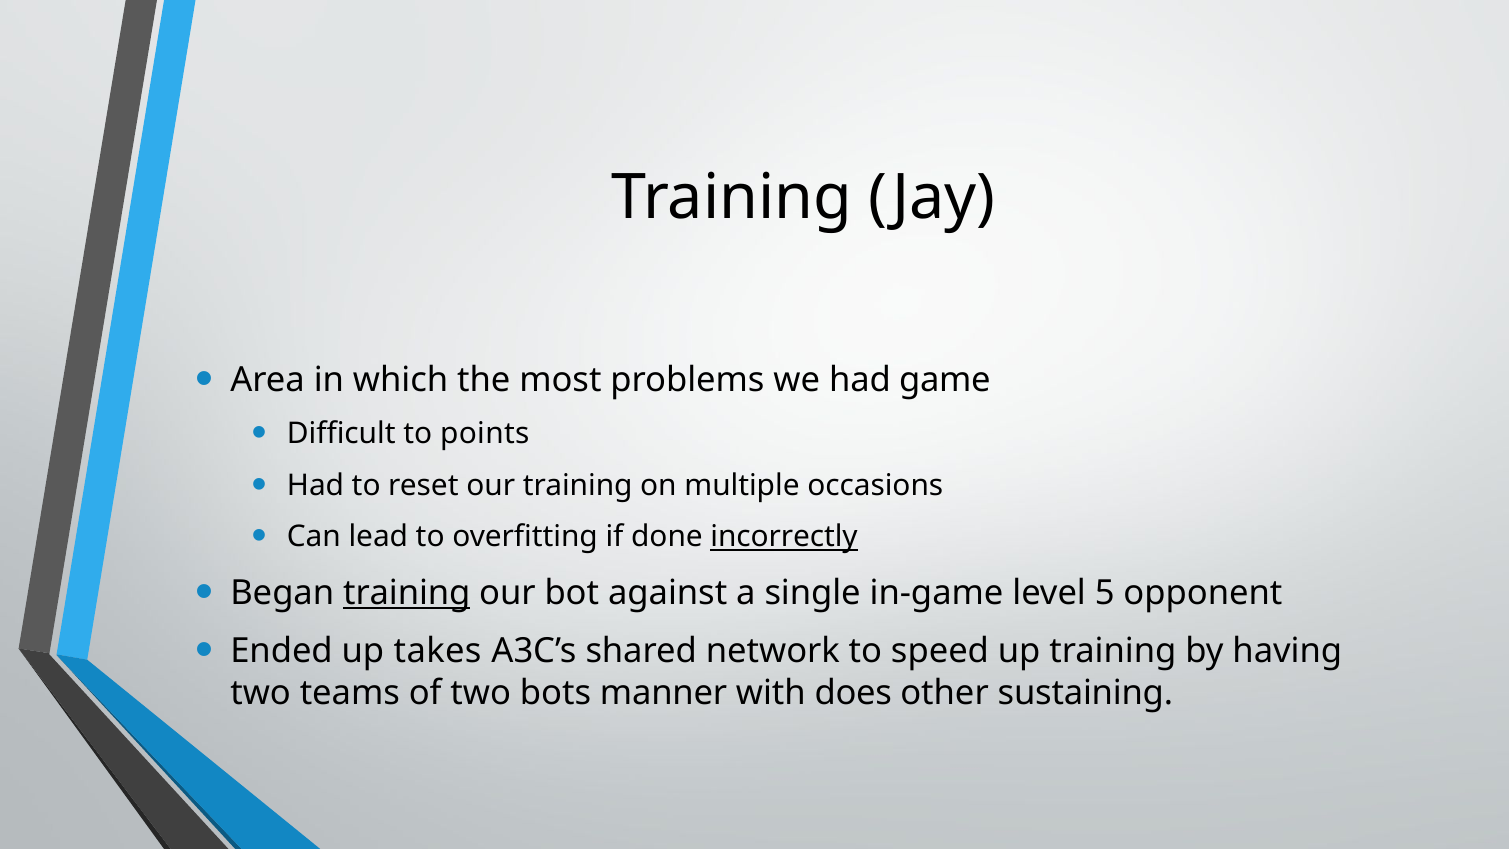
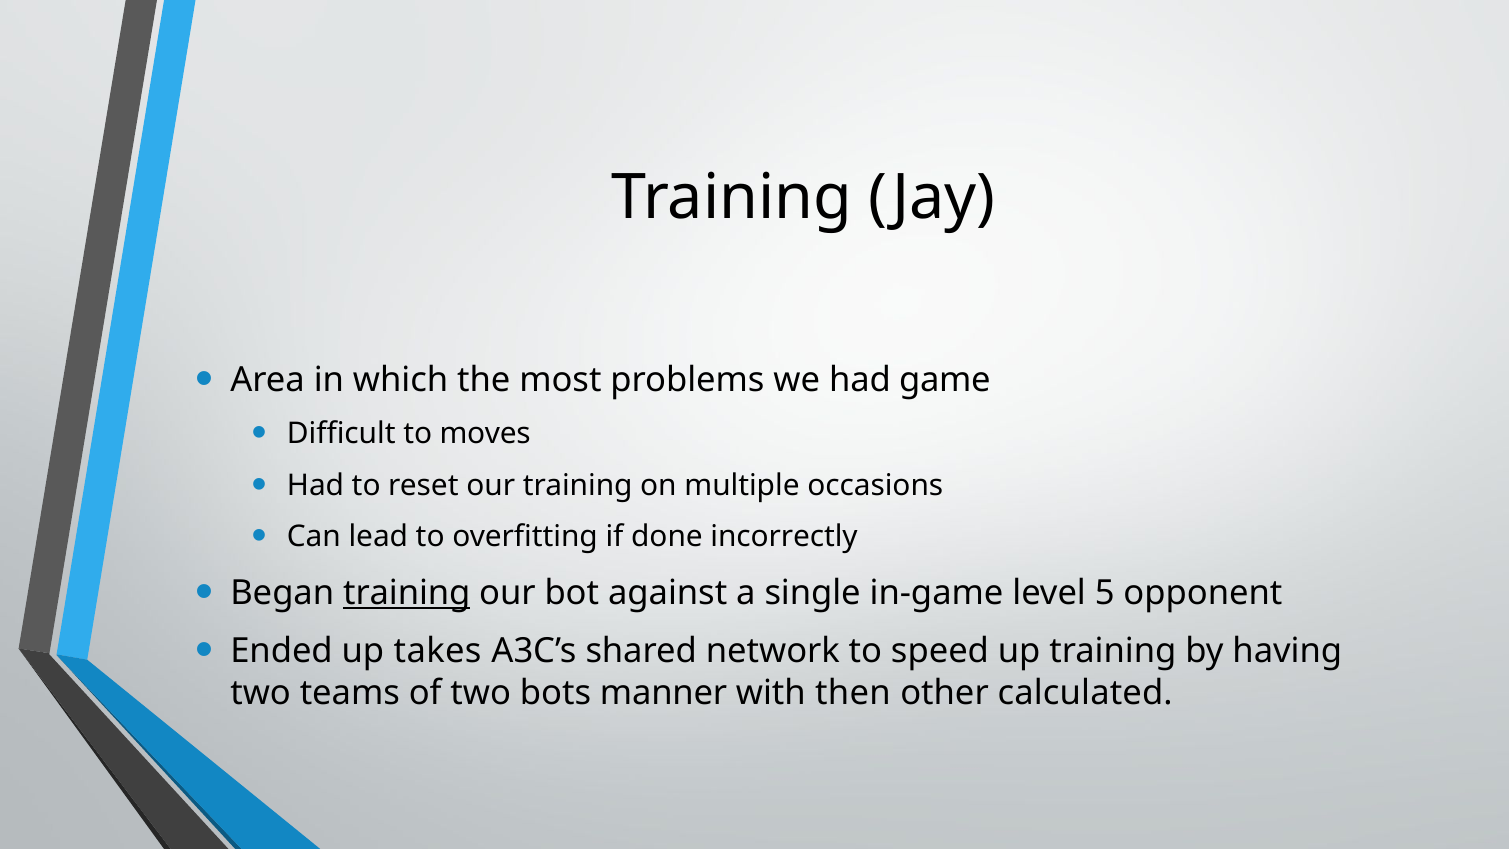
points: points -> moves (485, 434)
incorrectly underline: present -> none (784, 537)
does: does -> then (853, 693)
sustaining: sustaining -> calculated (1085, 693)
